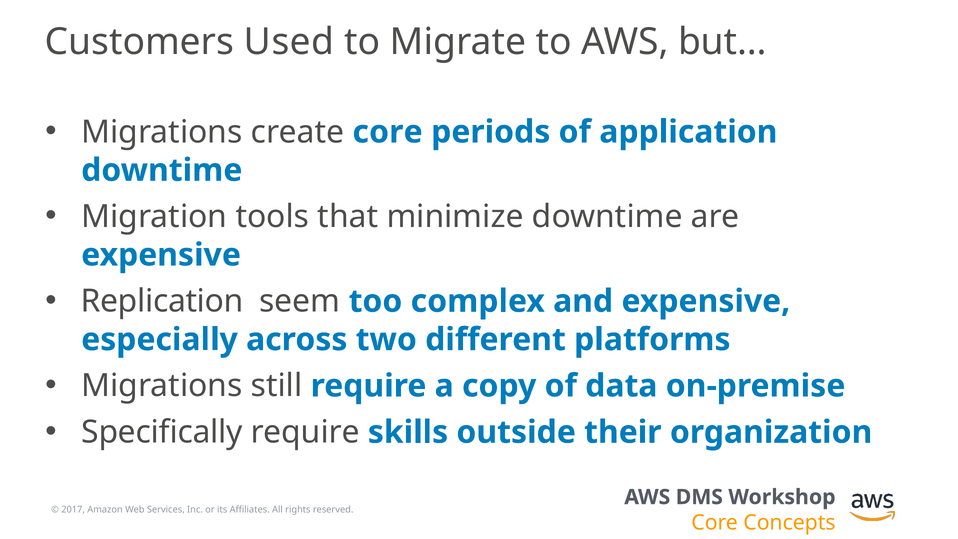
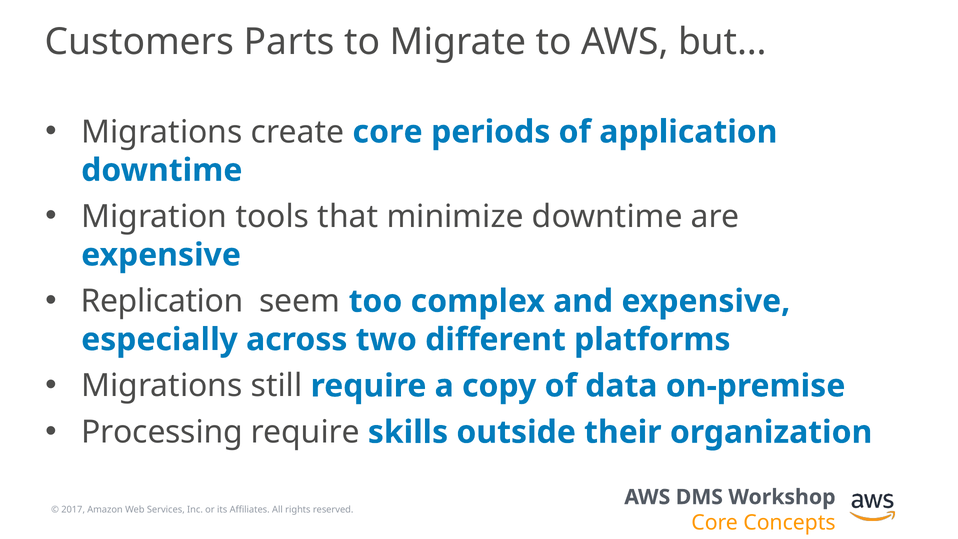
Used: Used -> Parts (289, 42)
Specifically: Specifically -> Processing (162, 432)
